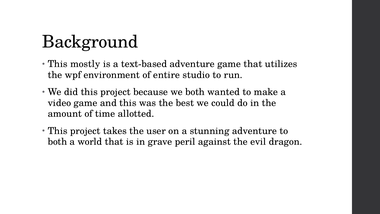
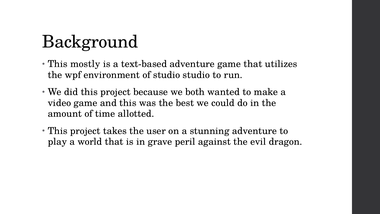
of entire: entire -> studio (167, 75)
both: both -> play (57, 142)
